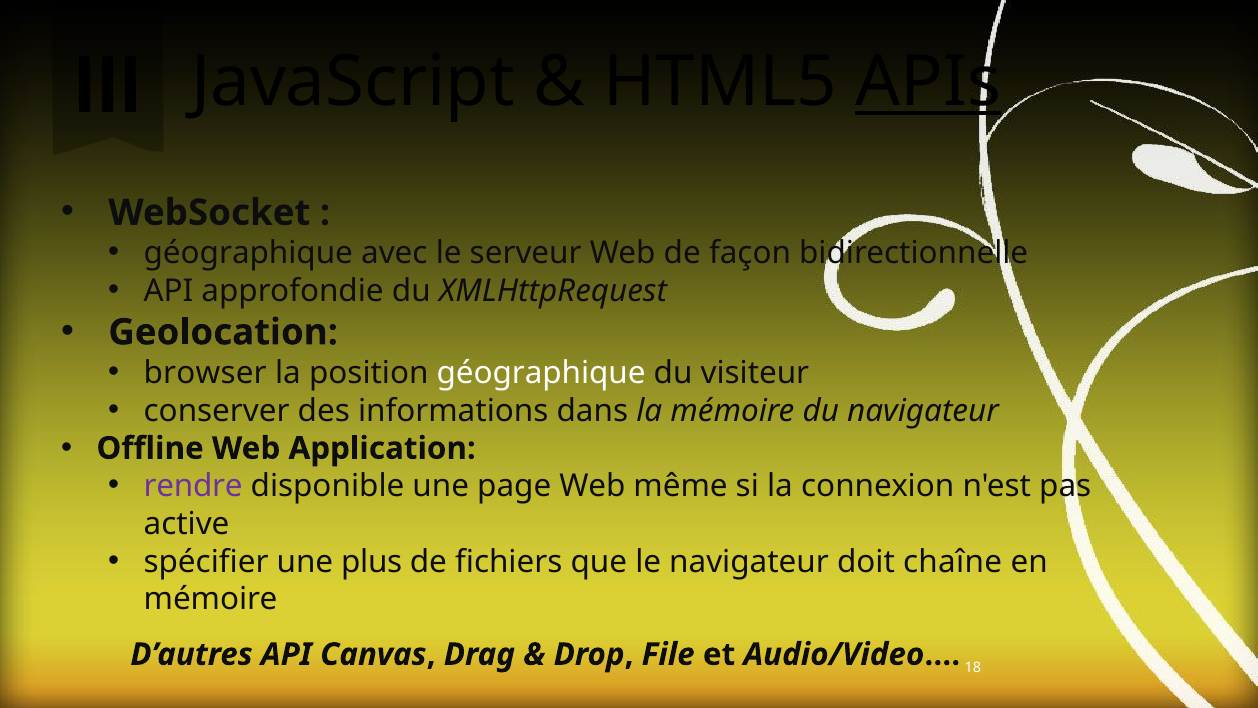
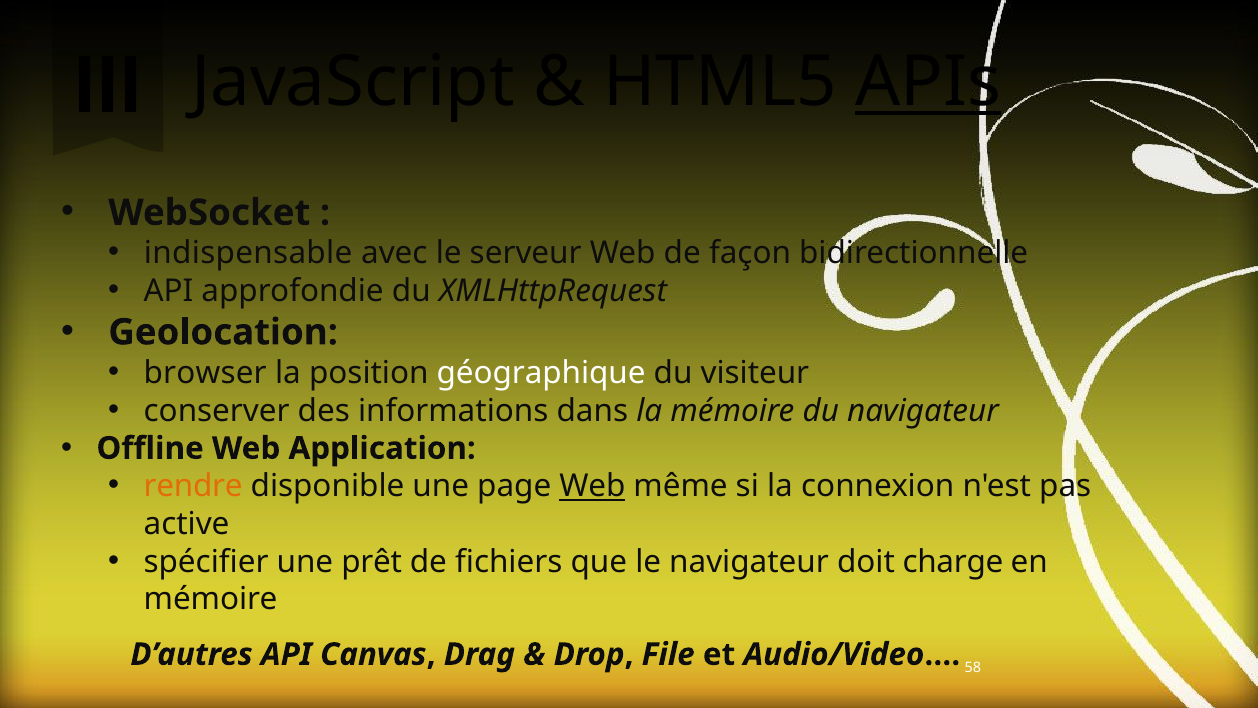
géographique: géographique -> indispensable (248, 253)
rendre colour: purple -> orange (193, 486)
Web underline: none -> present (592, 486)
plus: plus -> prêt (372, 561)
chaîne: chaîne -> charge (953, 561)
18: 18 -> 58 (973, 668)
